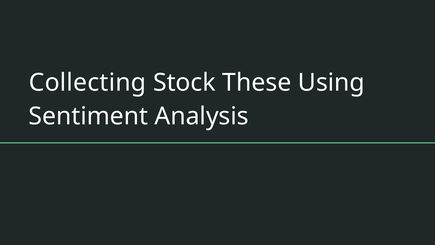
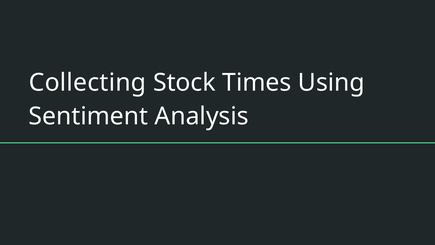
These: These -> Times (257, 83)
